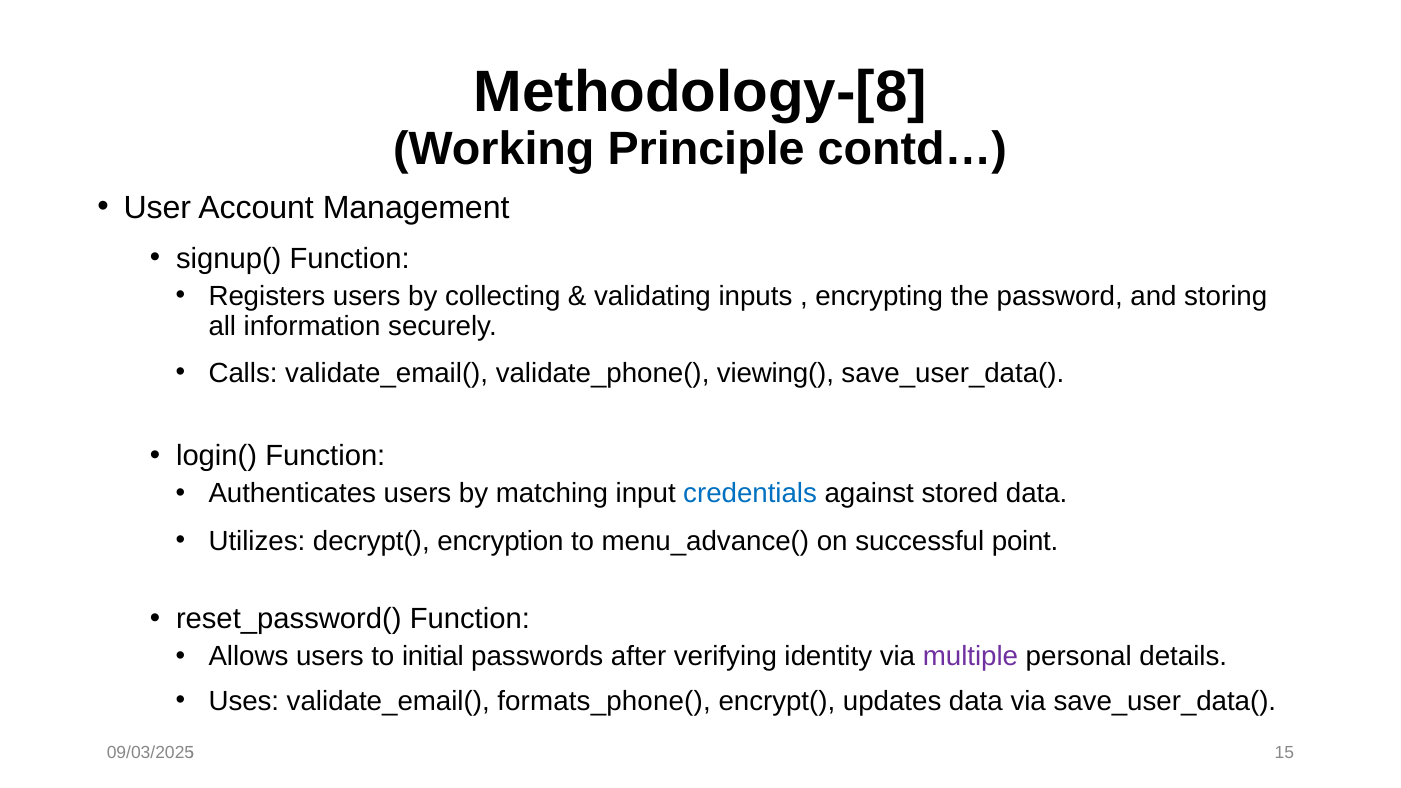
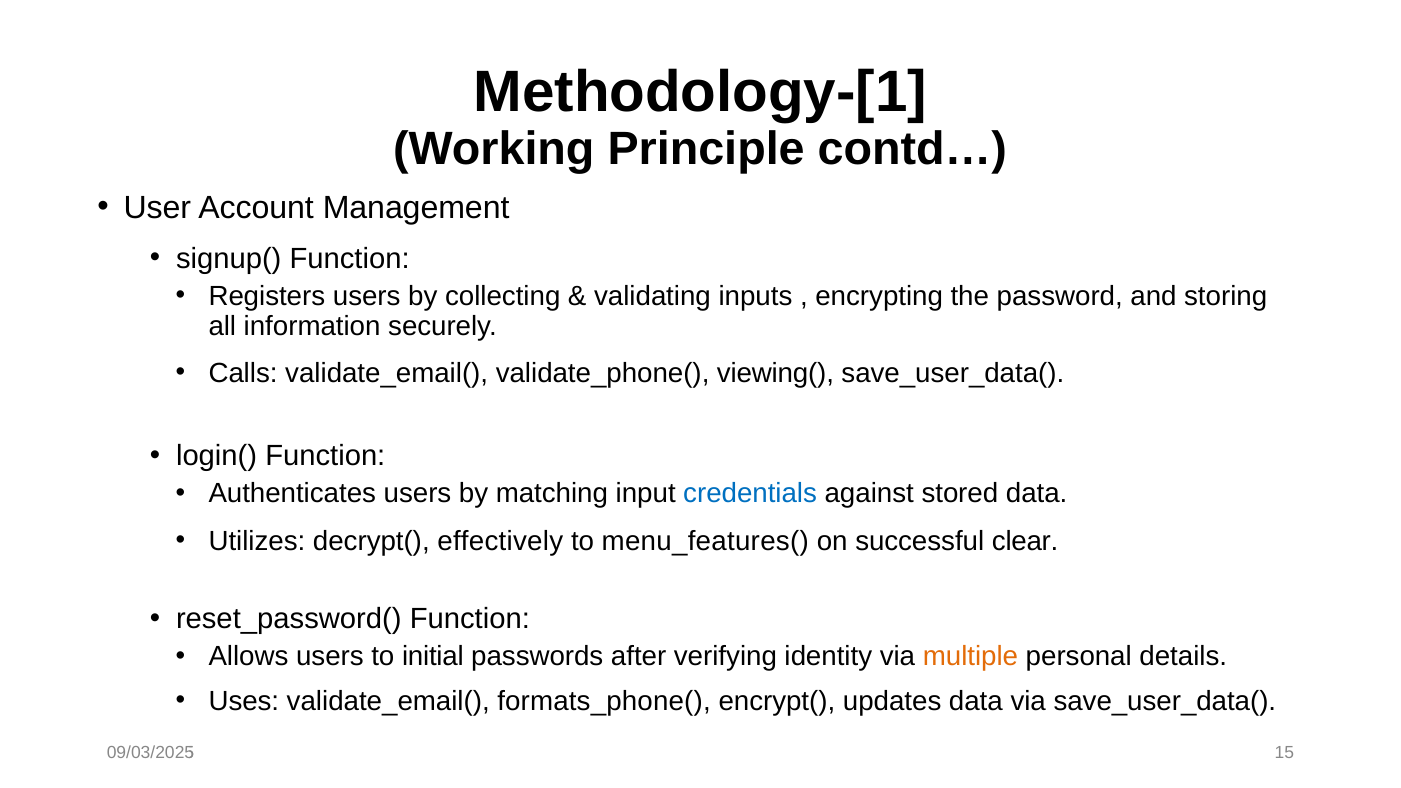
Methodology-[8: Methodology-[8 -> Methodology-[1 (700, 92)
encryption: encryption -> effectively (500, 541)
menu_advance(: menu_advance( -> menu_features( (705, 541)
point: point -> clear (1025, 541)
multiple colour: purple -> orange (970, 657)
